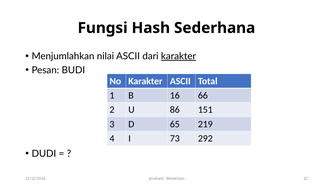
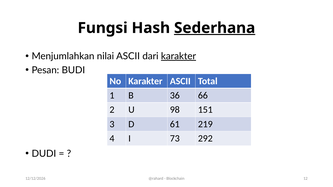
Sederhana underline: none -> present (215, 28)
16: 16 -> 36 (175, 96)
86: 86 -> 98 (175, 110)
65: 65 -> 61 (175, 124)
